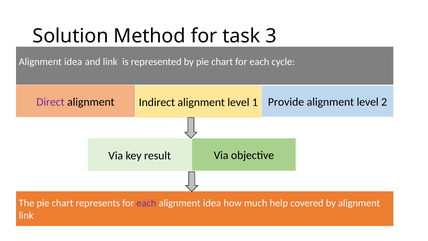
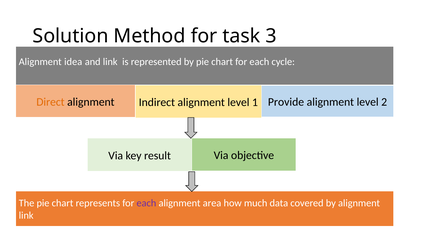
Direct colour: purple -> orange (50, 102)
idea: idea -> area (212, 203)
help: help -> data (279, 203)
